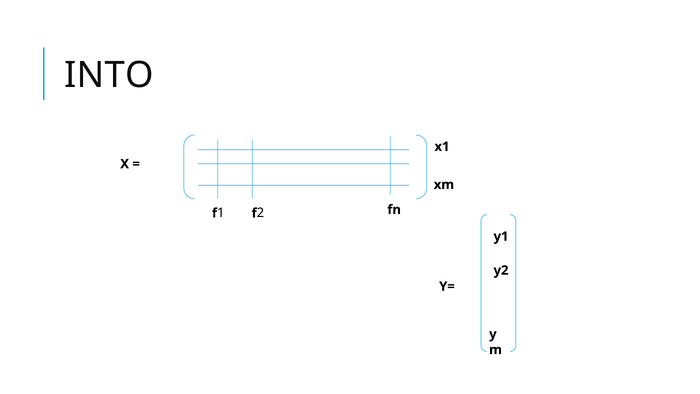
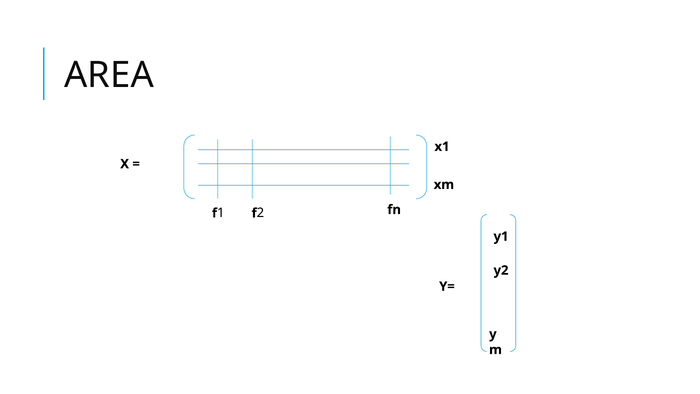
INTO: INTO -> AREA (109, 75)
